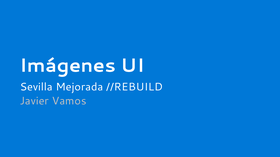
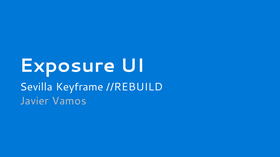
Imágenes: Imágenes -> Exposure (67, 66)
Mejorada: Mejorada -> Keyframe (79, 87)
